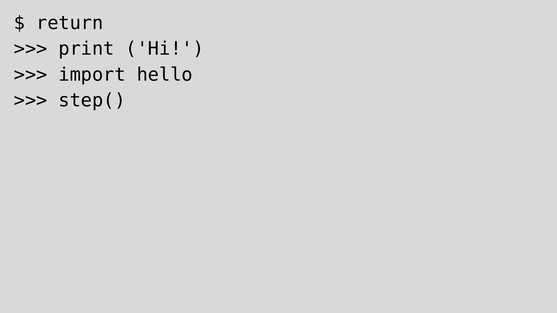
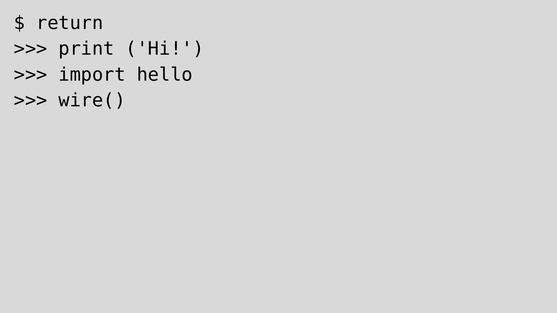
step(: step( -> wire( (92, 101)
